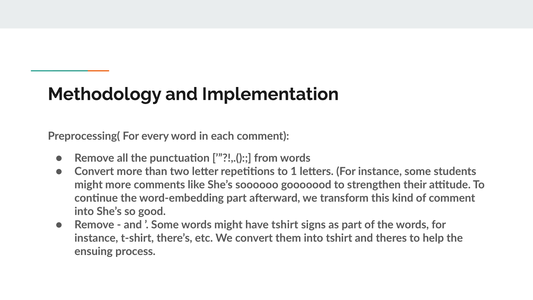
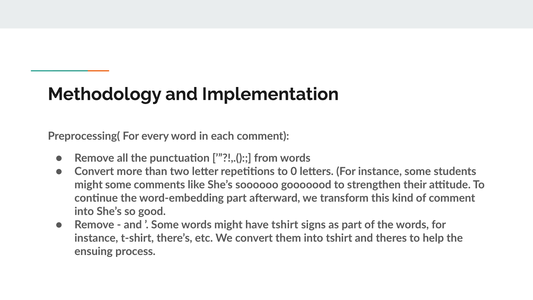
1: 1 -> 0 (294, 171)
might more: more -> some (118, 185)
